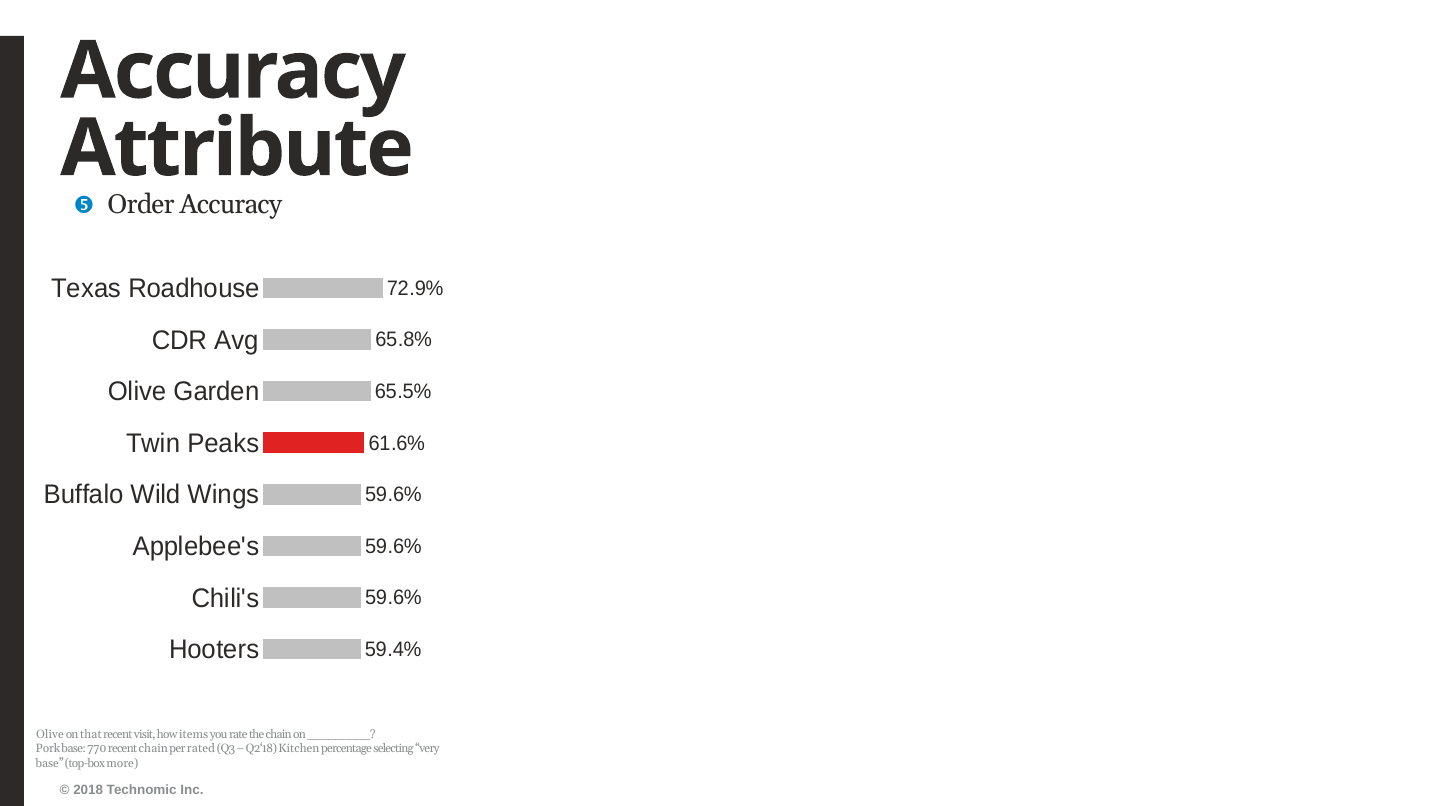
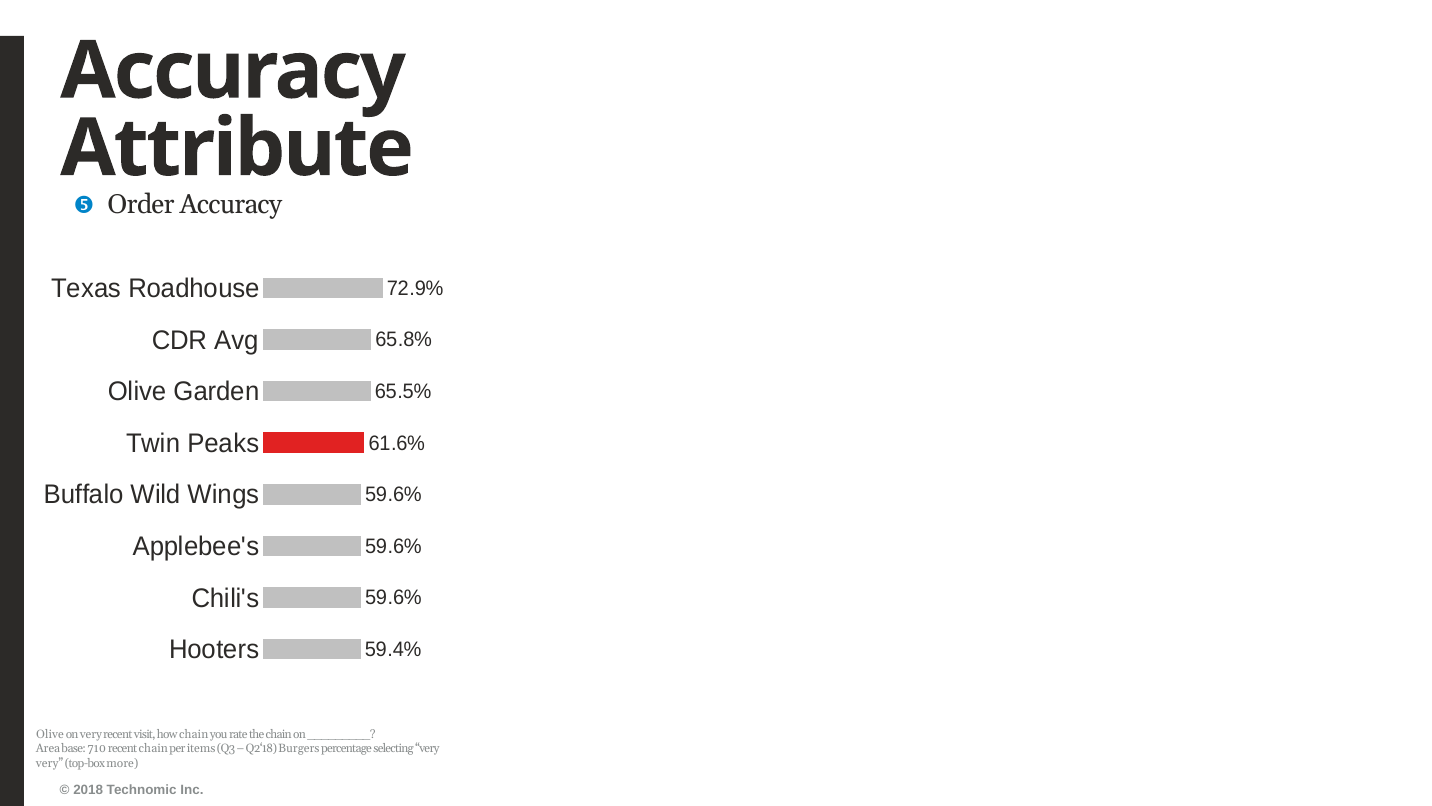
on that: that -> very (91, 734)
how items: items -> chain (194, 734)
Pork: Pork -> Area (48, 748)
770: 770 -> 710 (97, 748)
rated: rated -> items (201, 748)
Kitchen: Kitchen -> Burgers (299, 748)
base: base -> very (50, 763)
